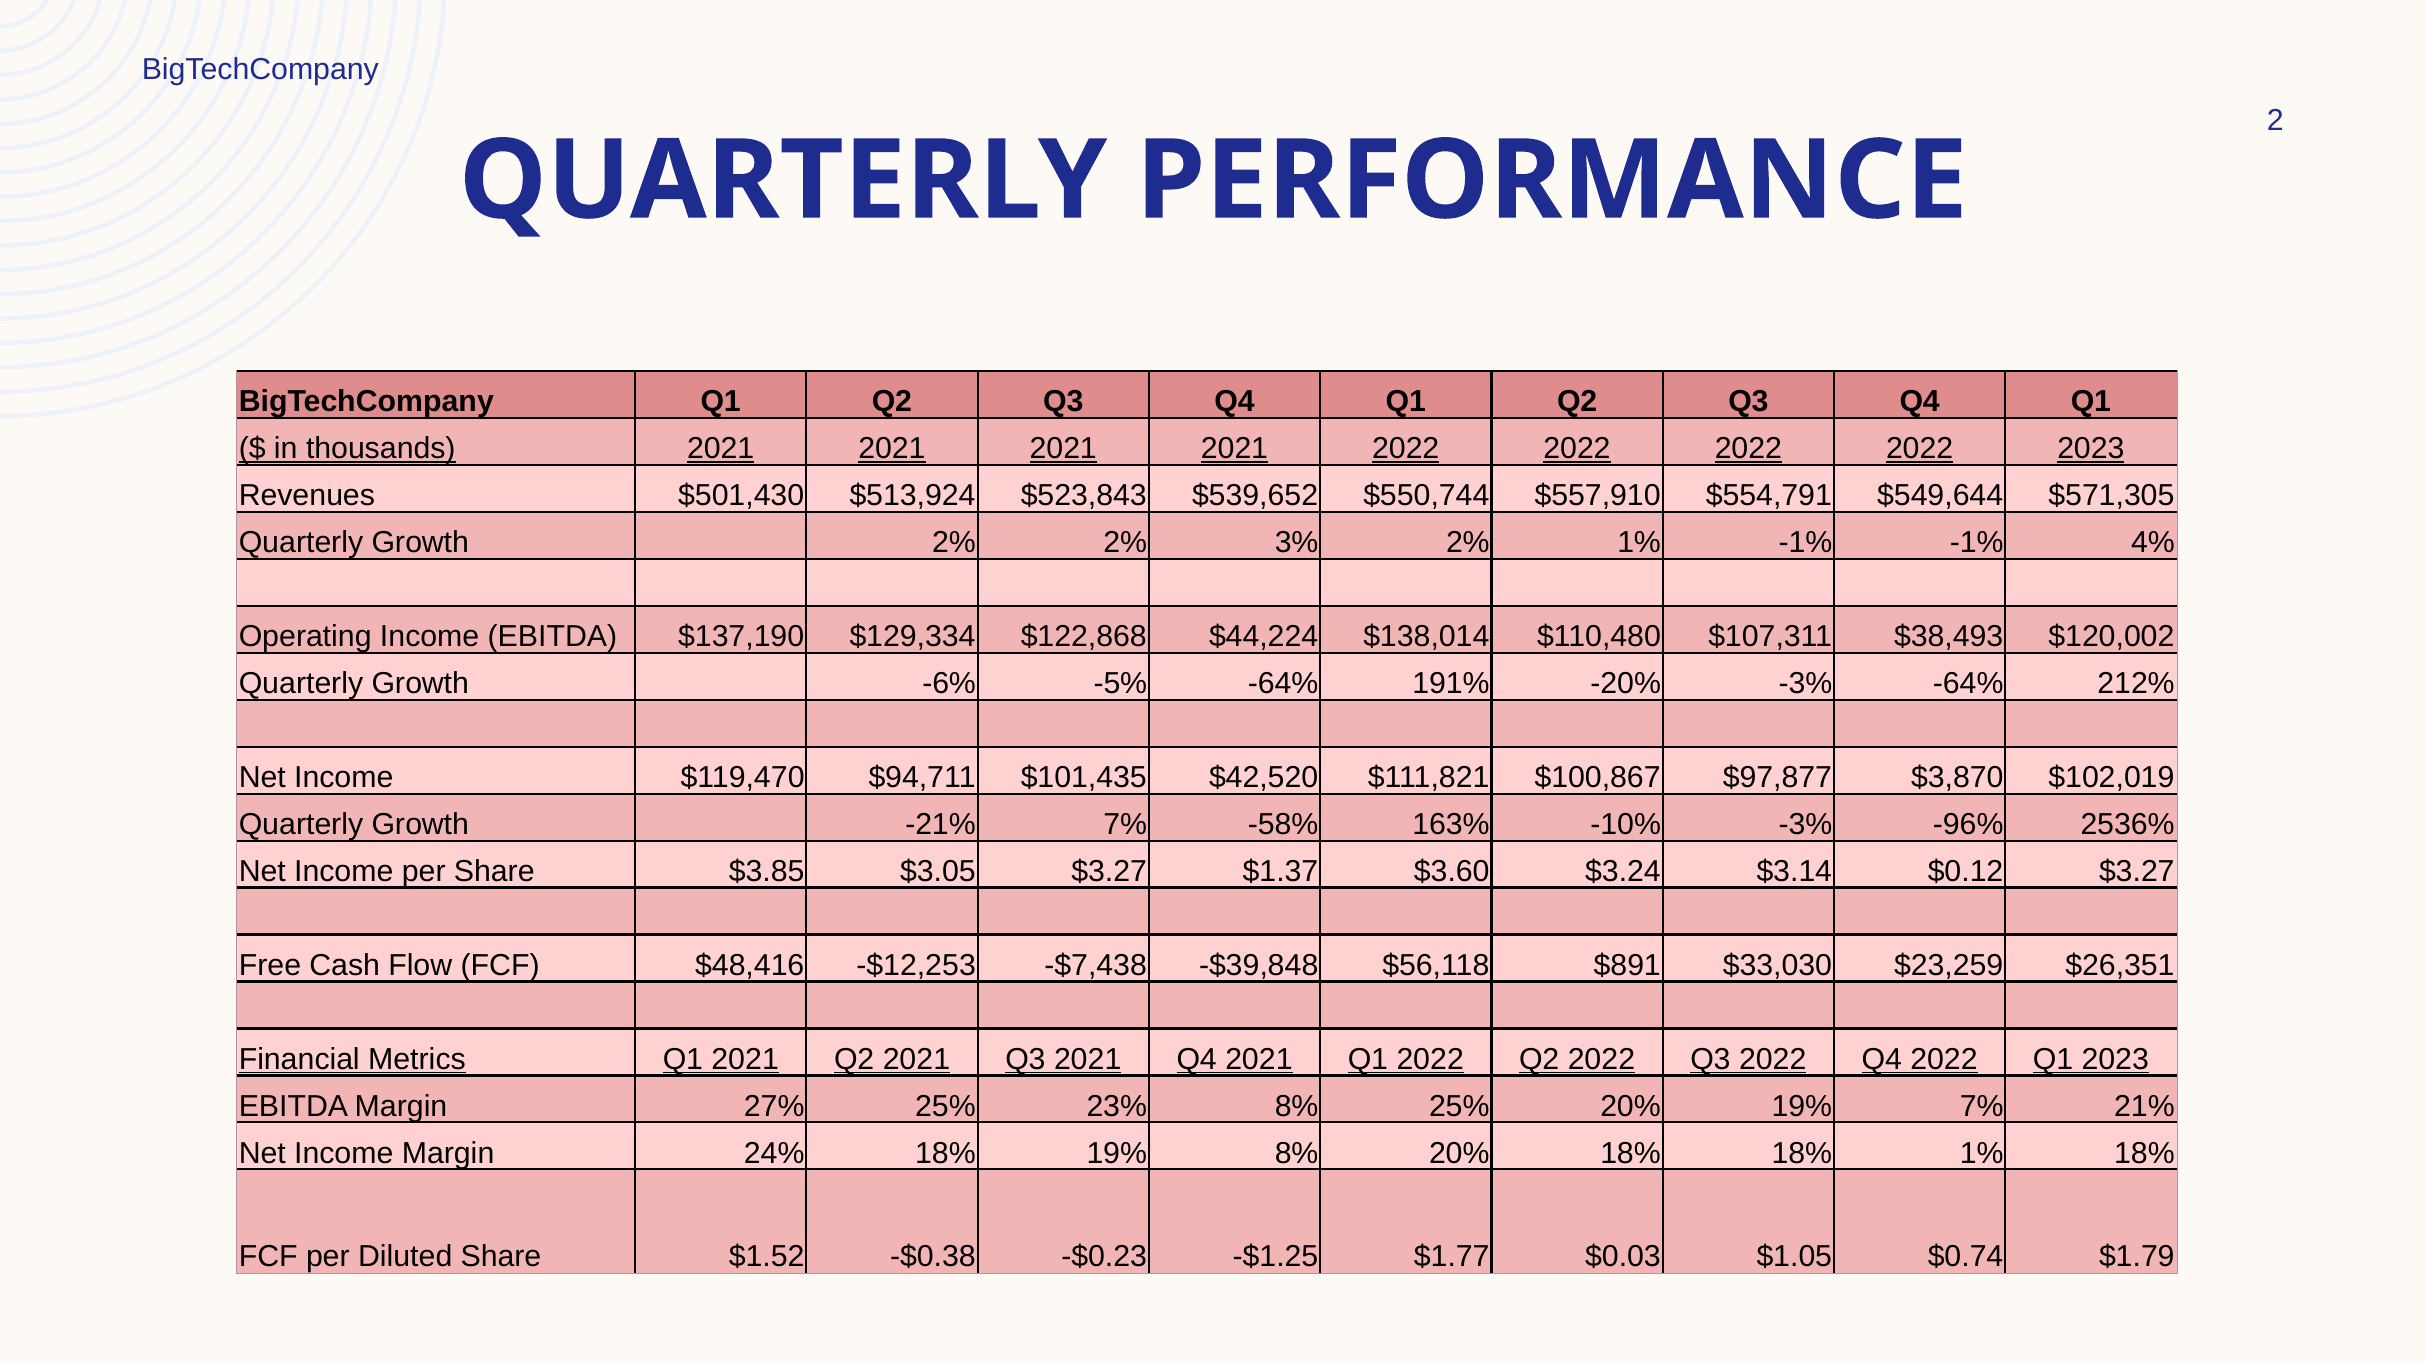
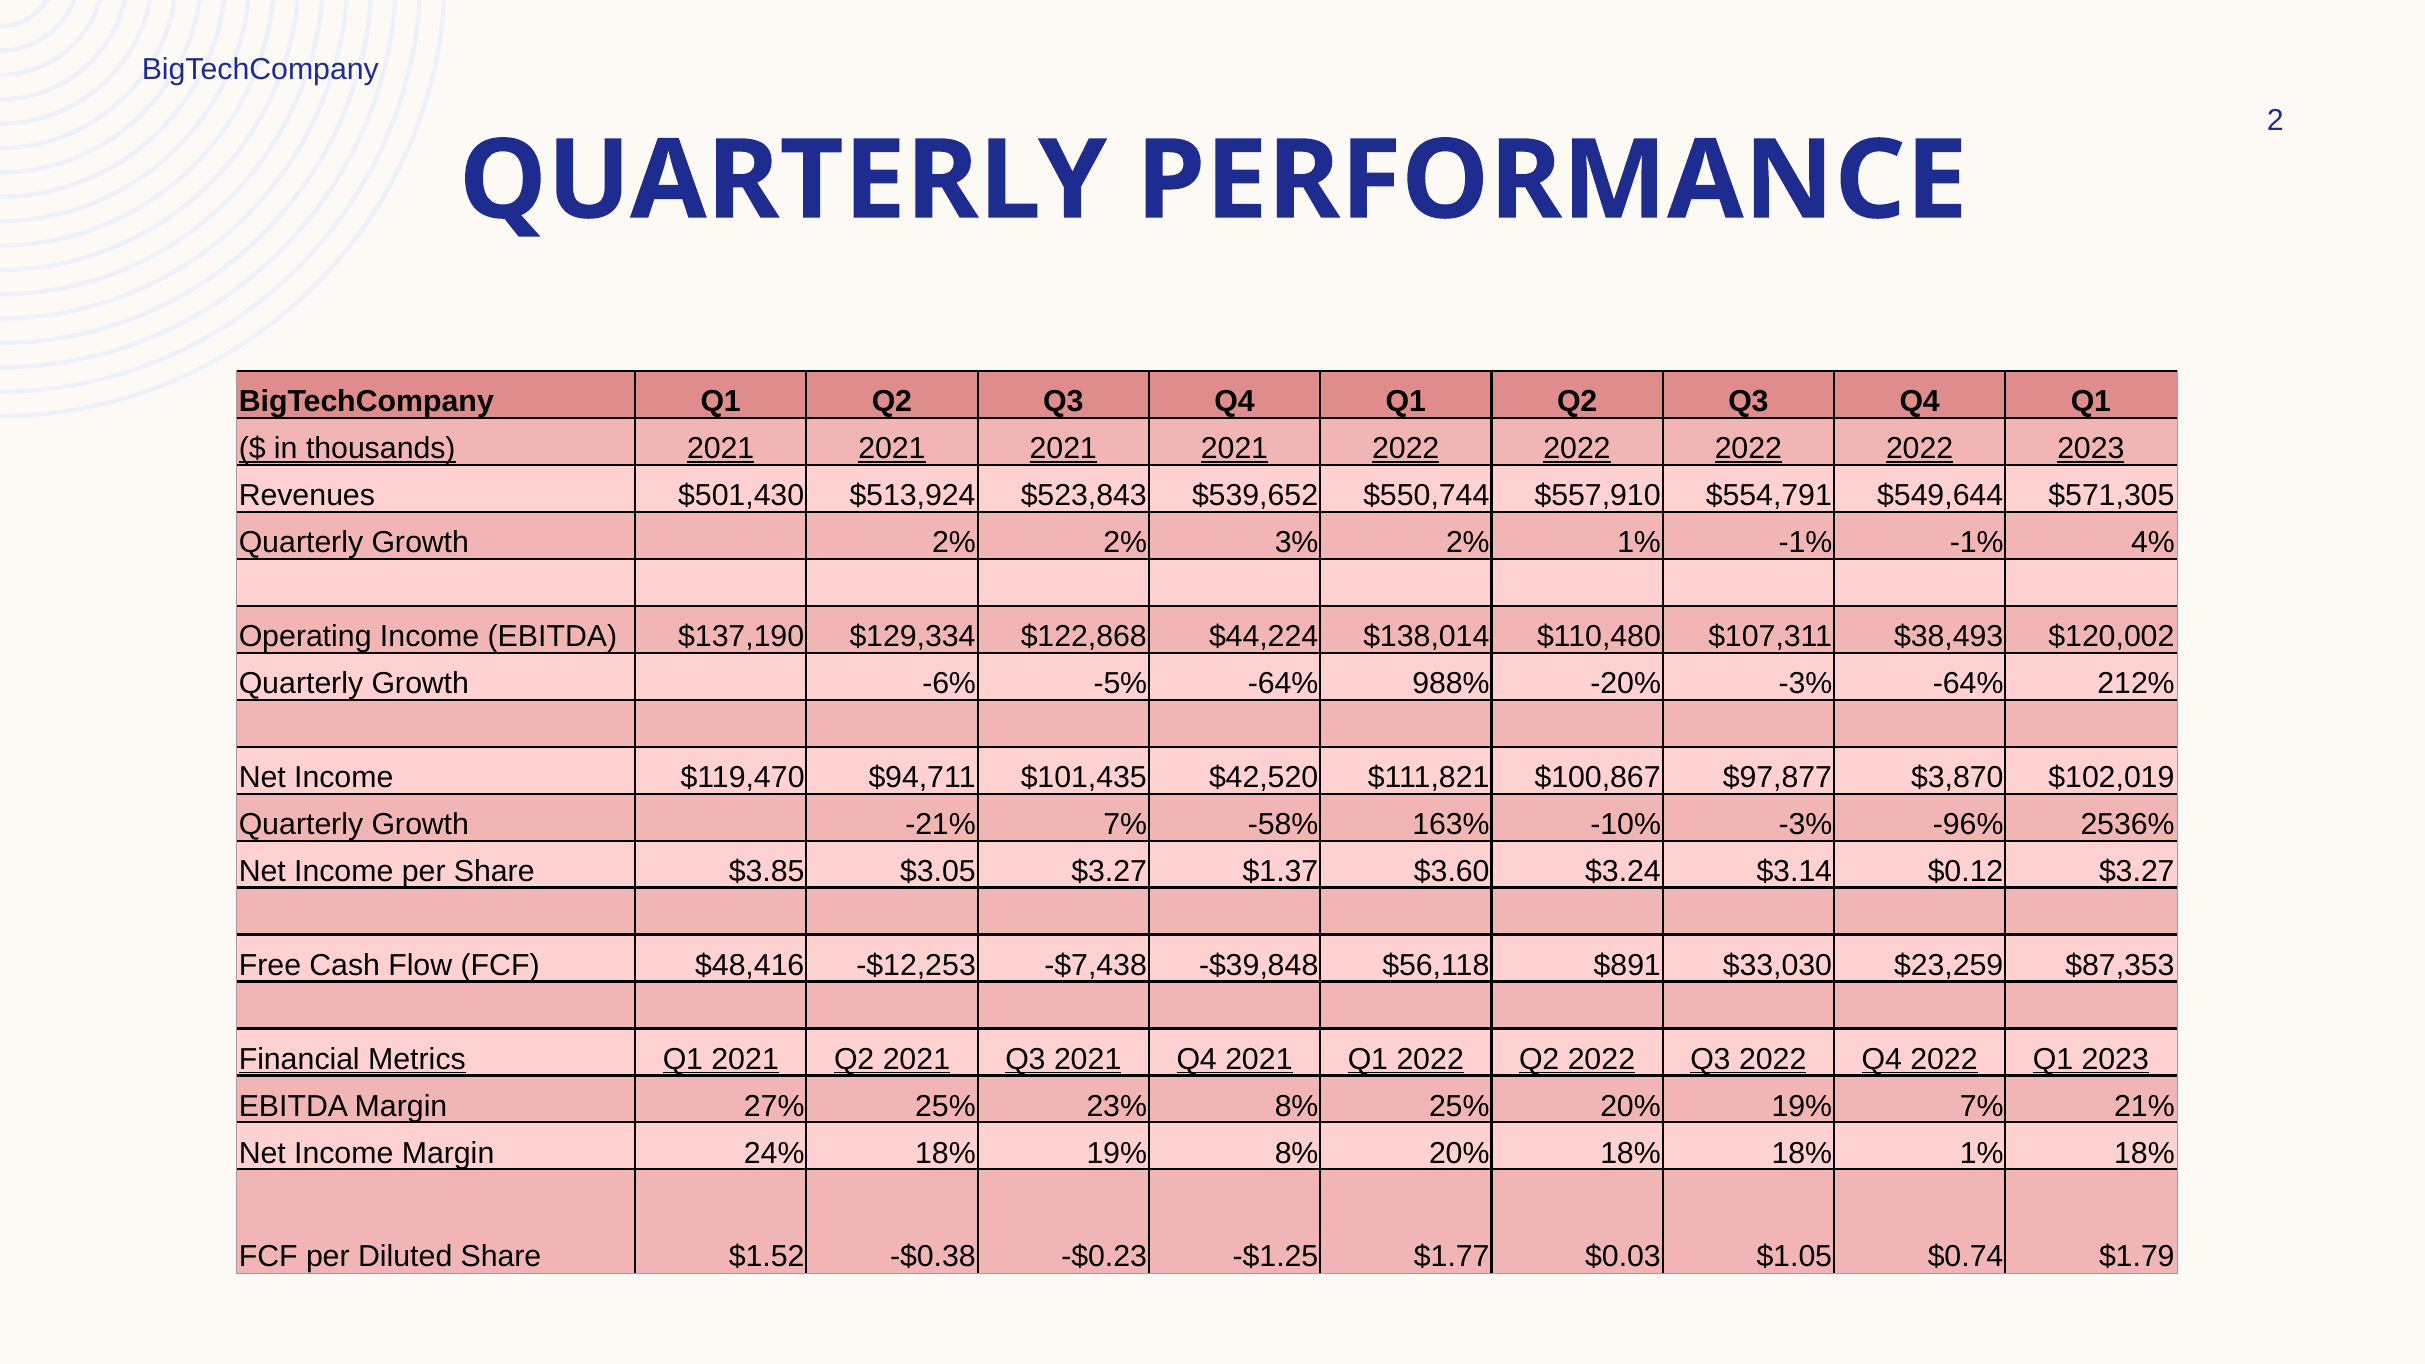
191%: 191% -> 988% (1451, 683)
$26,351: $26,351 -> $87,353 (2120, 965)
